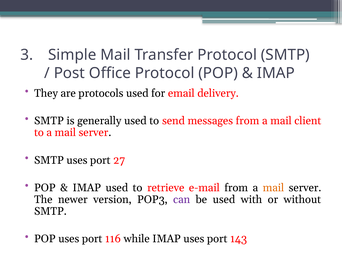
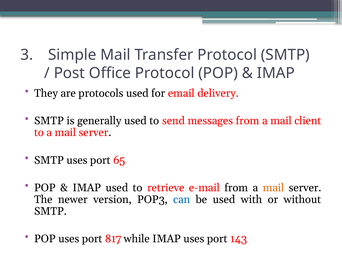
27: 27 -> 65 (119, 160)
can colour: purple -> blue (182, 199)
116: 116 -> 817 (113, 238)
